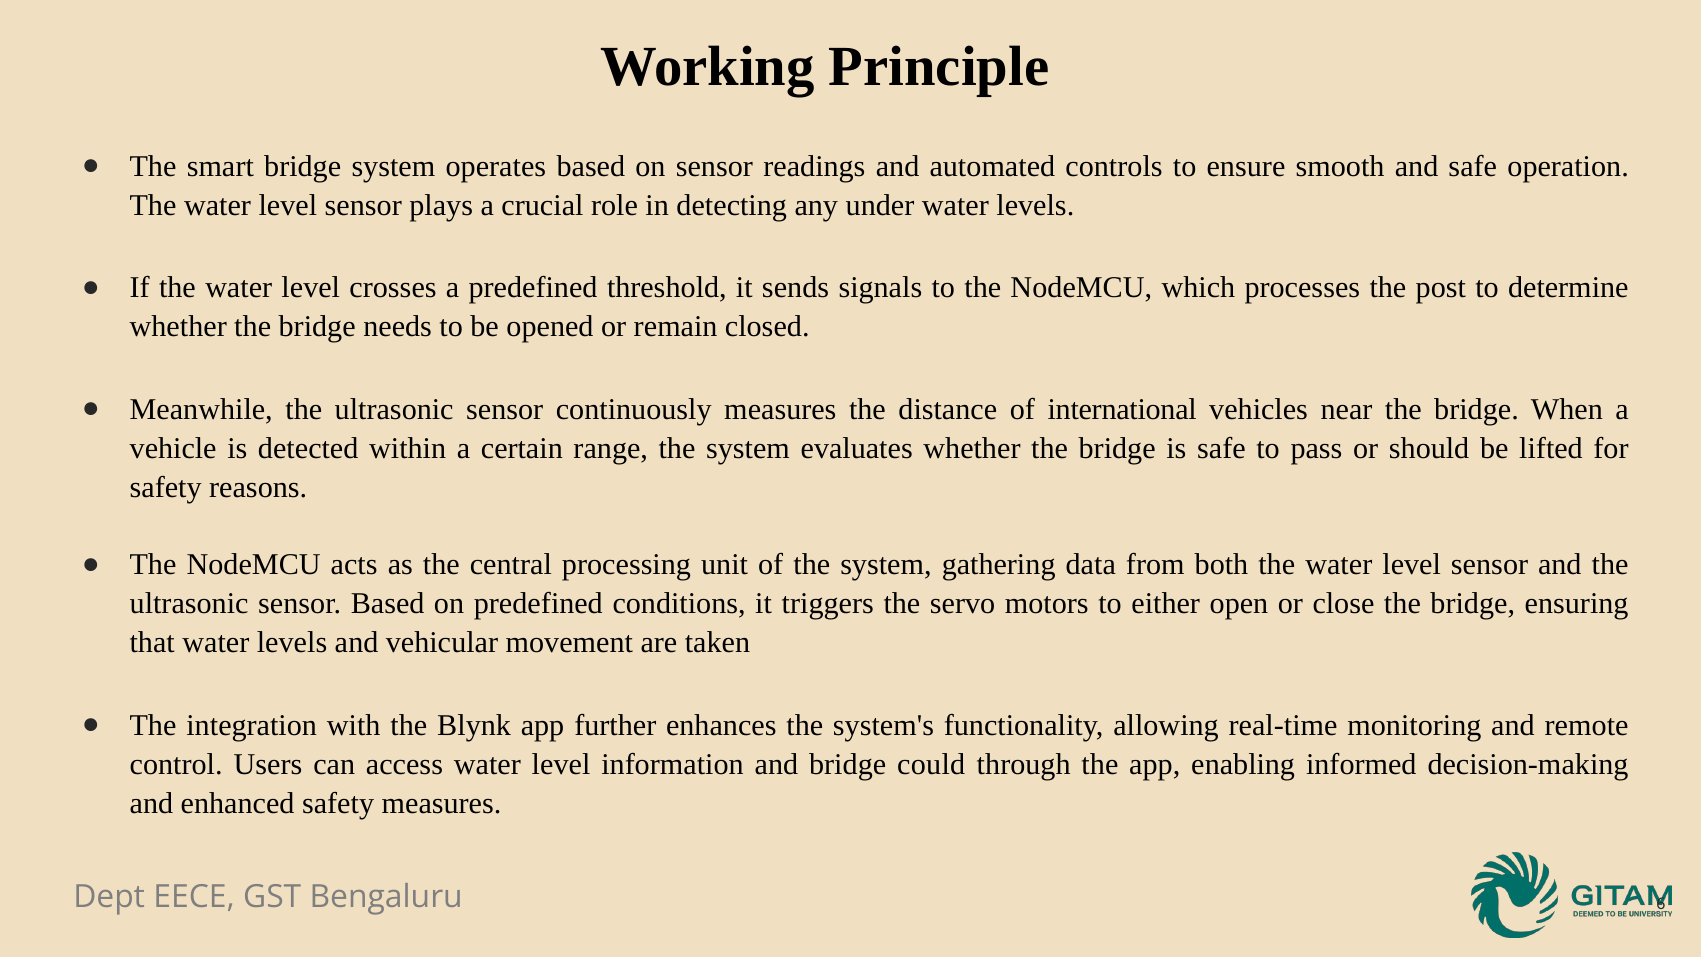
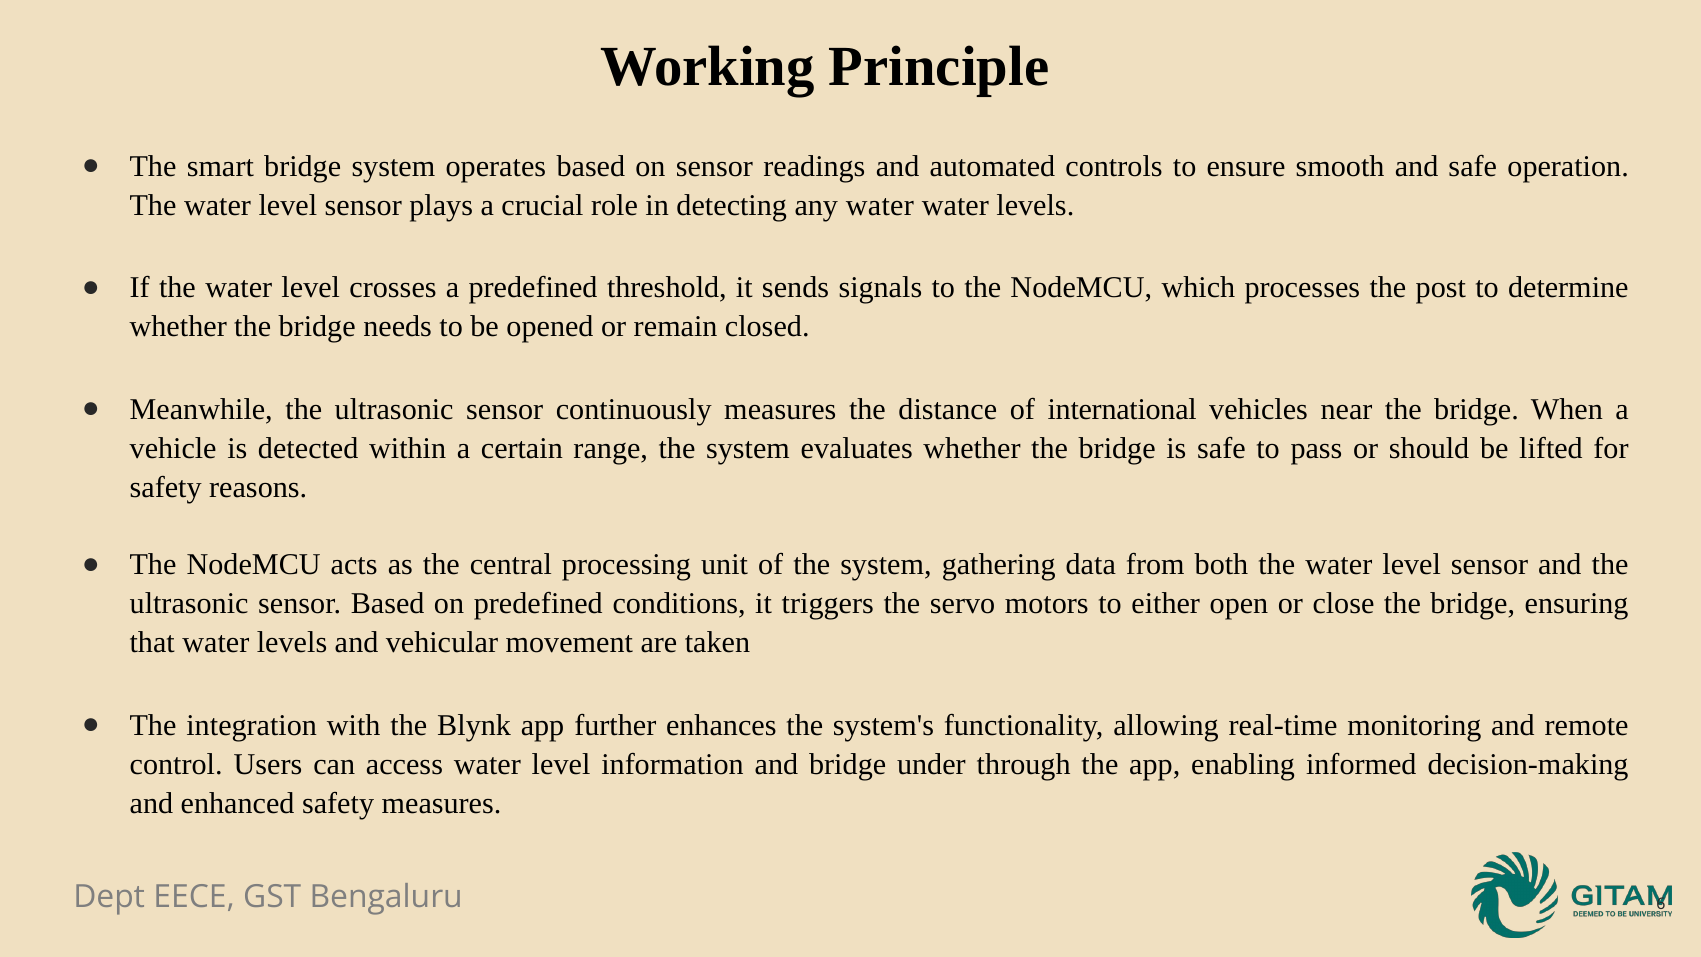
any under: under -> water (880, 205)
could: could -> under (931, 764)
